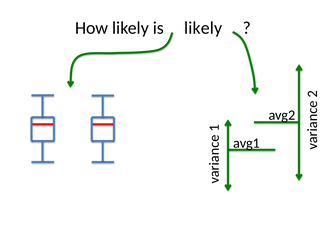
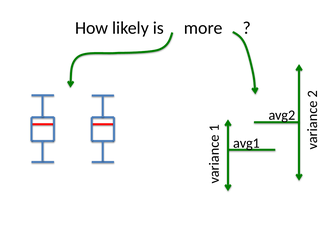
likely: likely -> more (203, 28)
